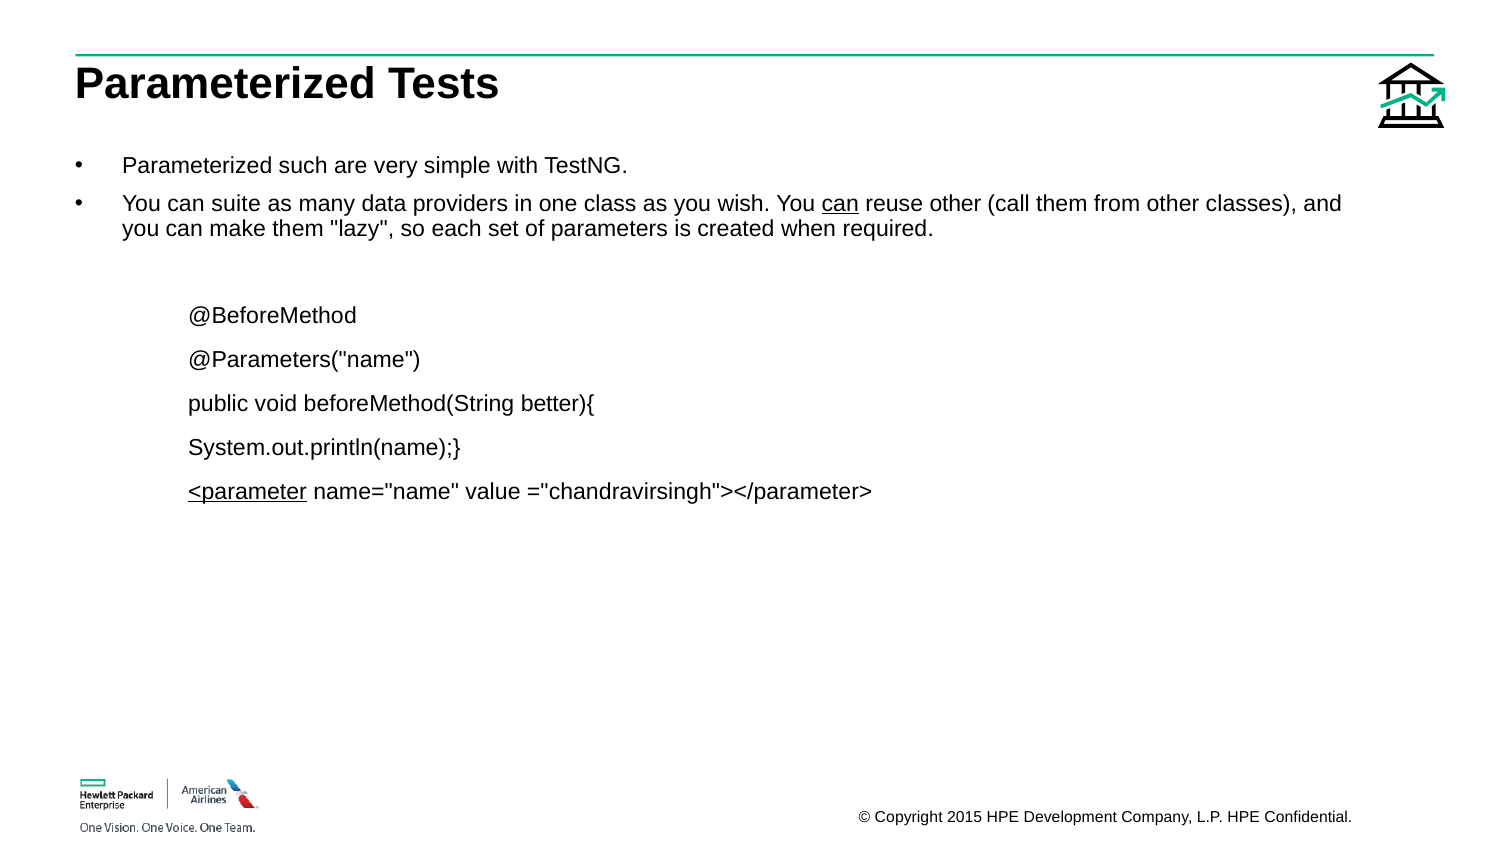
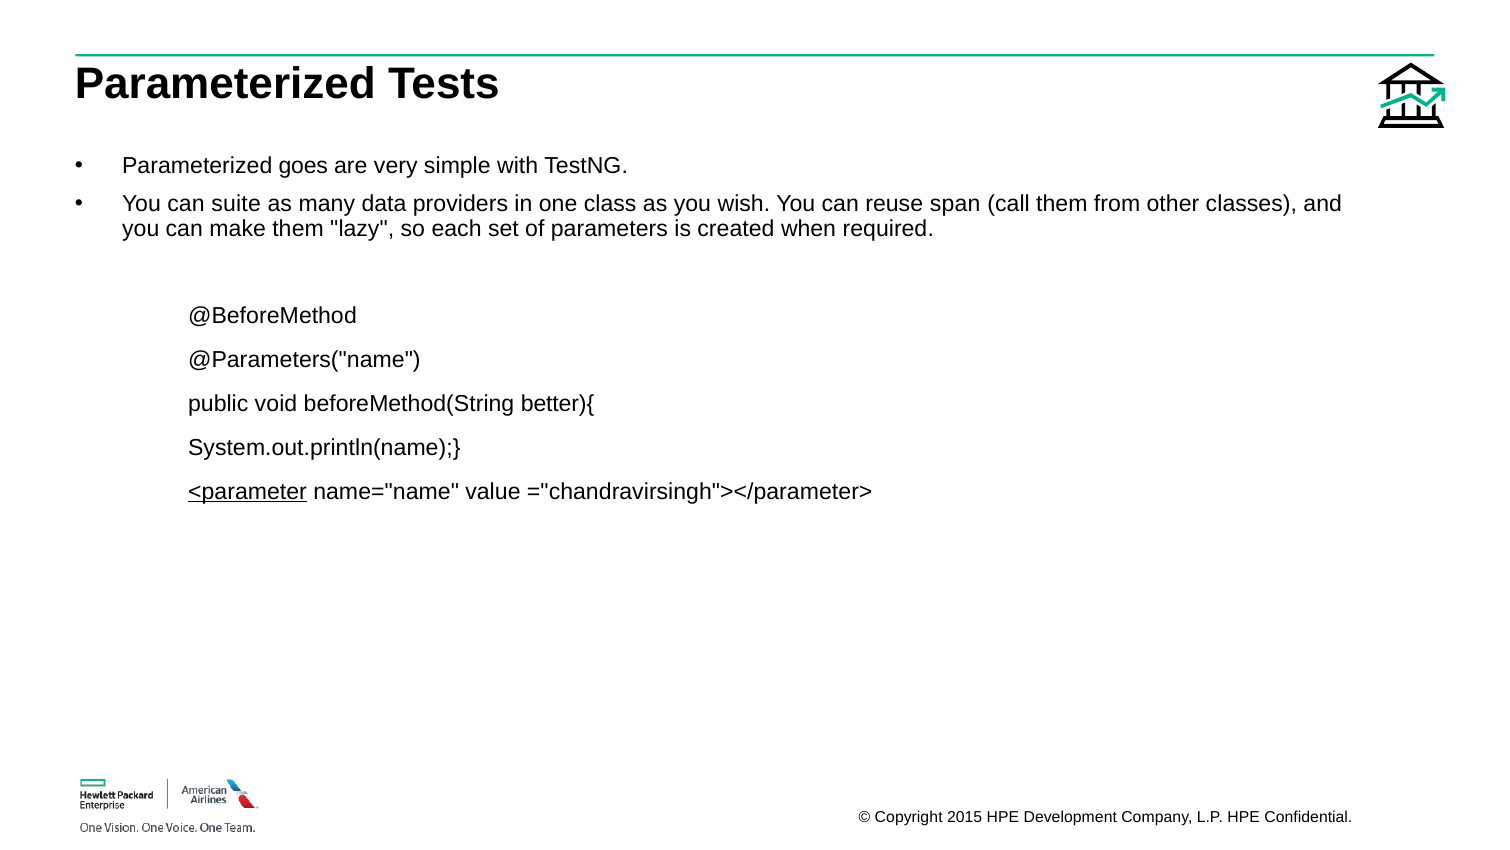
such: such -> goes (303, 166)
can underline: present -> none (840, 204)
reuse other: other -> span (955, 204)
